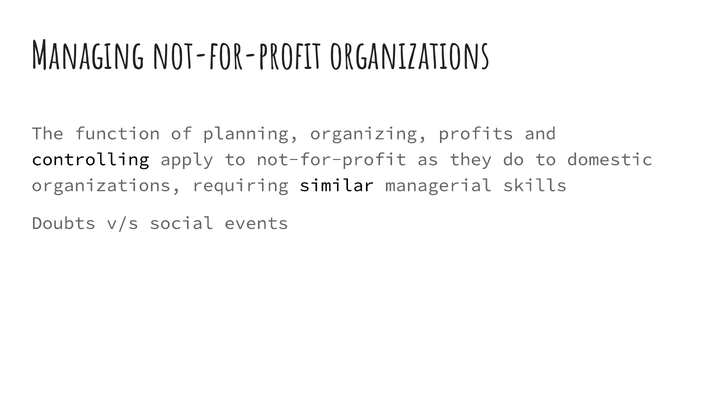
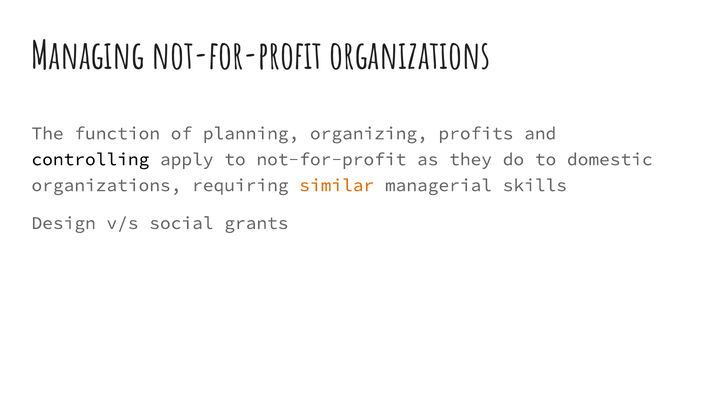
similar colour: black -> orange (337, 185)
Doubts: Doubts -> Design (64, 223)
events: events -> grants (256, 223)
